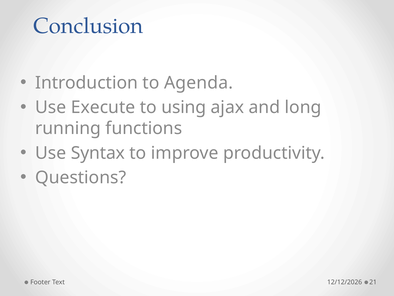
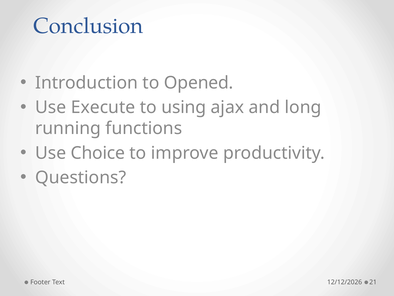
Agenda: Agenda -> Opened (199, 83)
Syntax: Syntax -> Choice (98, 153)
